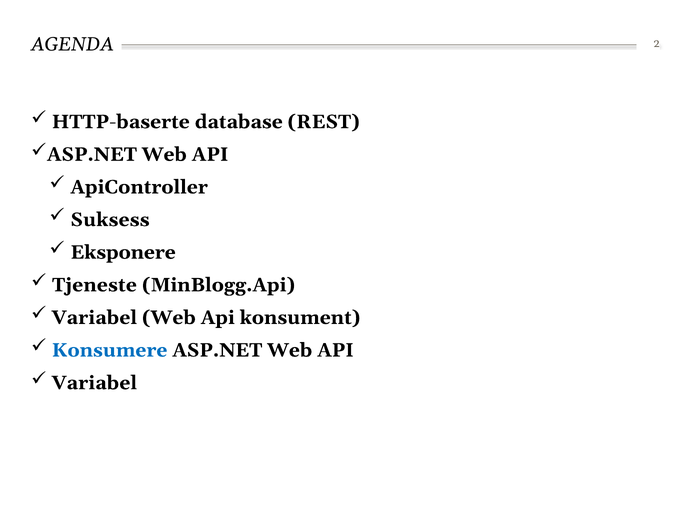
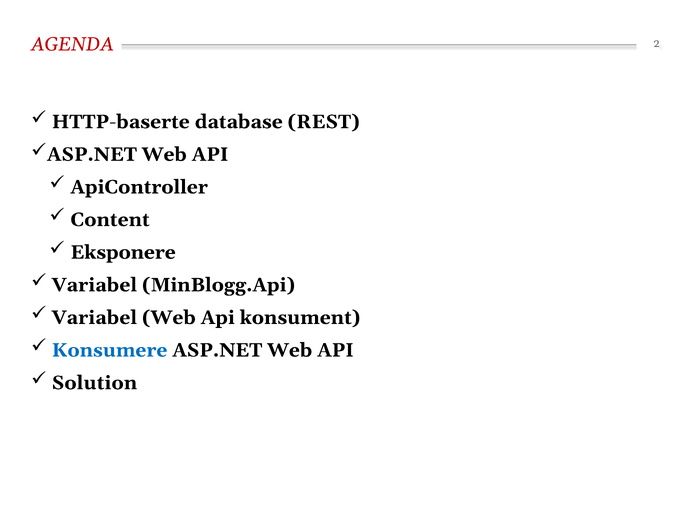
AGENDA colour: black -> red (72, 45)
Suksess: Suksess -> Content (110, 220)
Tjeneste: Tjeneste -> Variabel (94, 285)
Variabel: Variabel -> Solution (94, 383)
